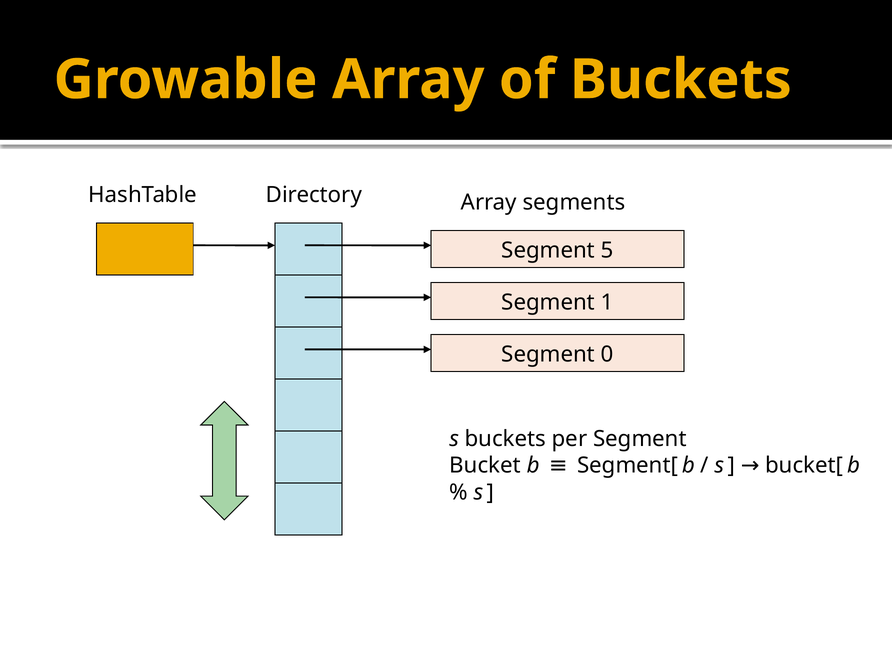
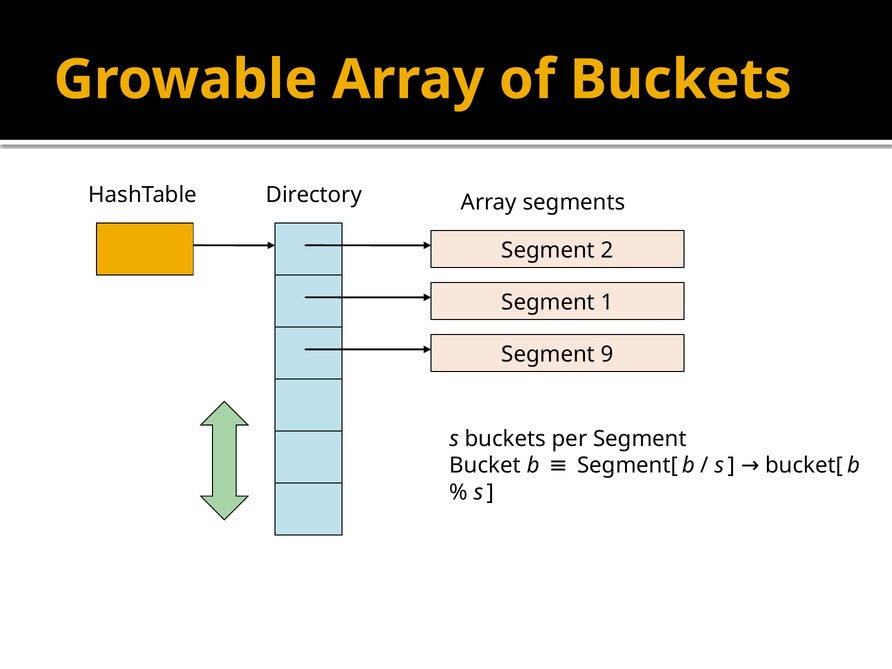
5: 5 -> 2 (607, 251)
0: 0 -> 9 (607, 355)
